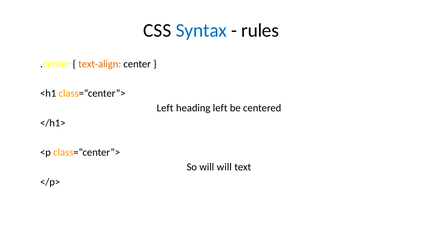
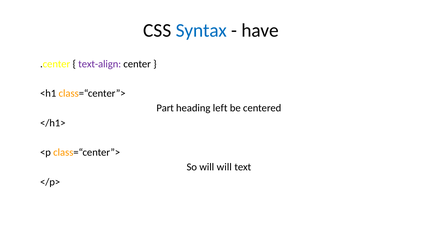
rules: rules -> have (260, 31)
text-align colour: orange -> purple (100, 64)
Left: Left -> Part (165, 108)
